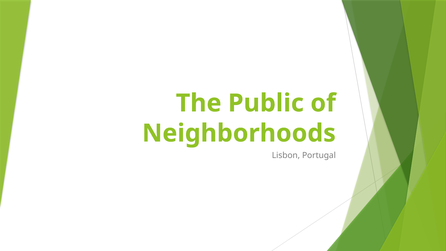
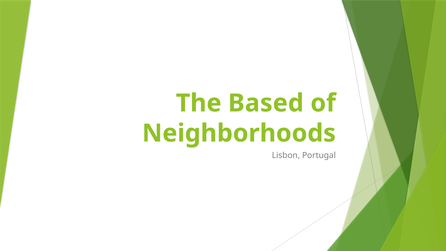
Public: Public -> Based (266, 103)
